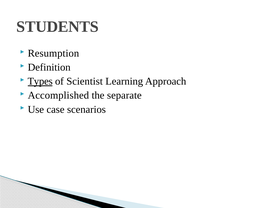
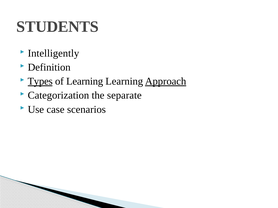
Resumption: Resumption -> Intelligently (53, 53)
of Scientist: Scientist -> Learning (85, 82)
Approach underline: none -> present (166, 82)
Accomplished: Accomplished -> Categorization (58, 96)
